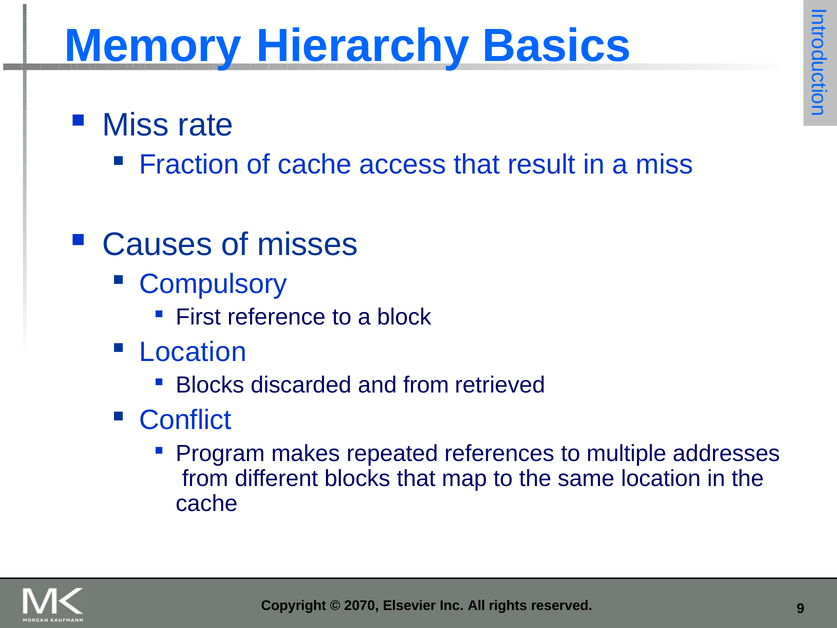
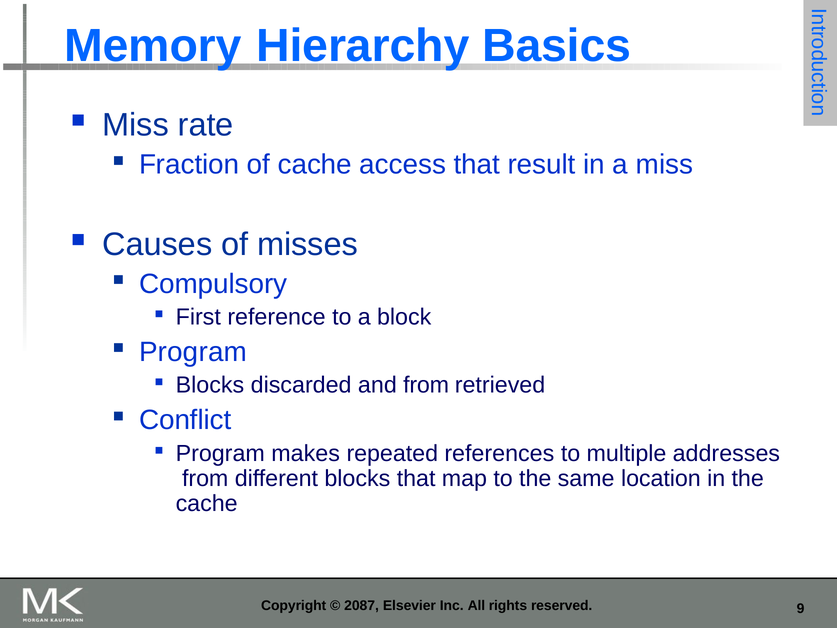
Location: Location -> Program (193, 352)
2070: 2070 -> 2087 (362, 605)
